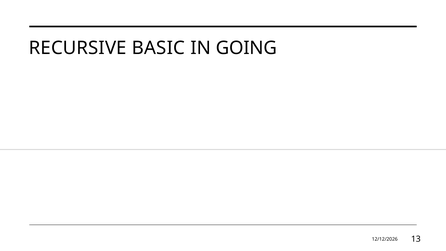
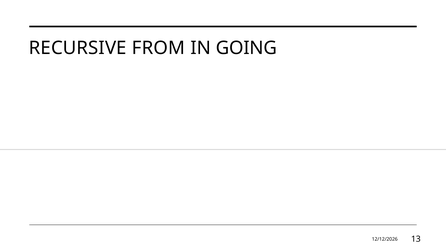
BASIC: BASIC -> FROM (158, 48)
